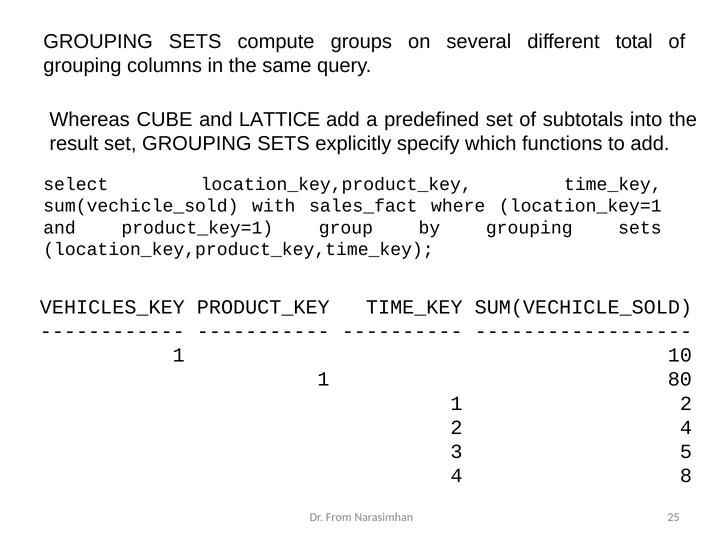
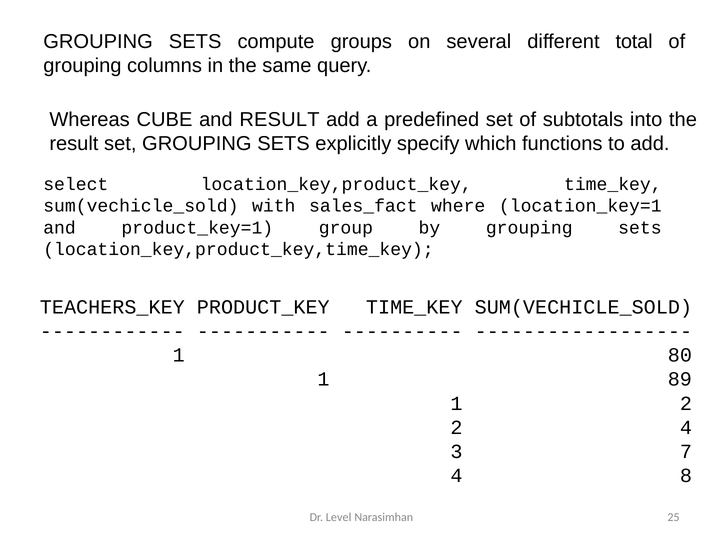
and LATTICE: LATTICE -> RESULT (279, 120)
VEHICLES_KEY: VEHICLES_KEY -> TEACHERS_KEY (112, 307)
10: 10 -> 80 (680, 355)
80: 80 -> 89 (680, 380)
5: 5 -> 7 (686, 452)
From: From -> Level (339, 518)
